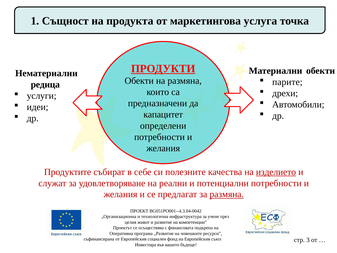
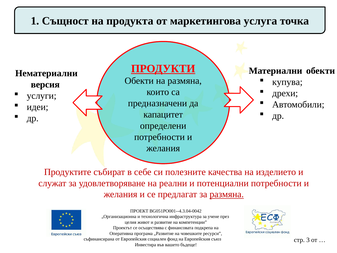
парите: парите -> купува (287, 82)
редица: редица -> версия (45, 85)
изделието underline: present -> none (276, 172)
